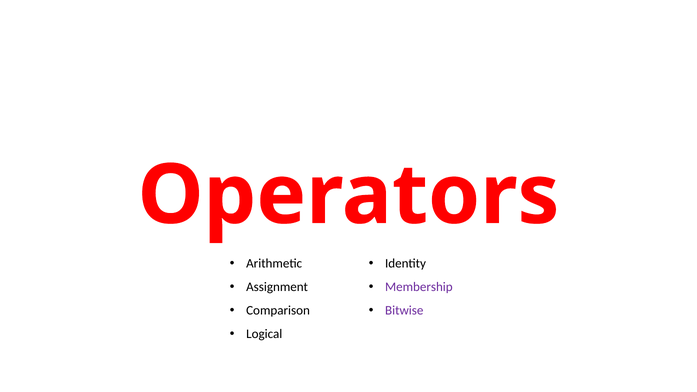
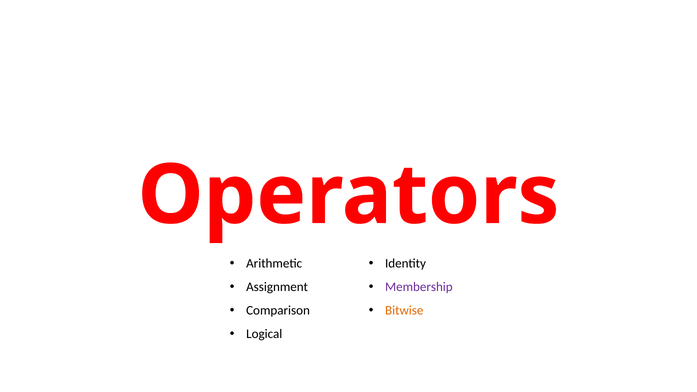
Bitwise colour: purple -> orange (404, 311)
